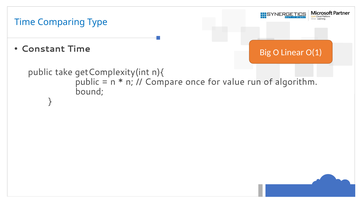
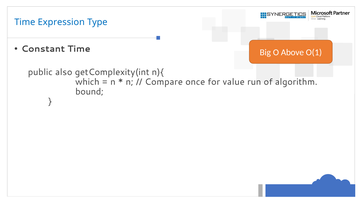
Comparing: Comparing -> Expression (61, 22)
Linear: Linear -> Above (292, 52)
take: take -> also (64, 72)
public: public -> which (87, 82)
